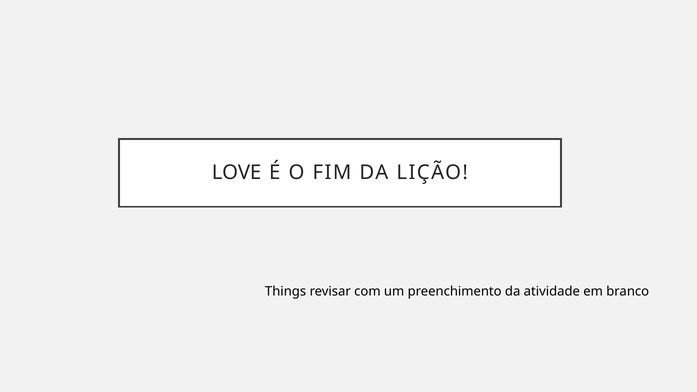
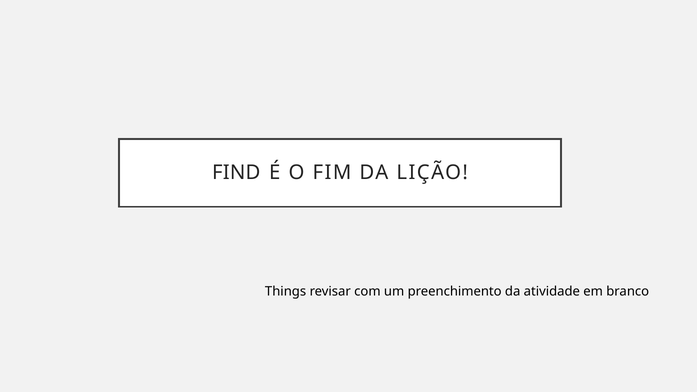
LOVE: LOVE -> FIND (236, 173)
